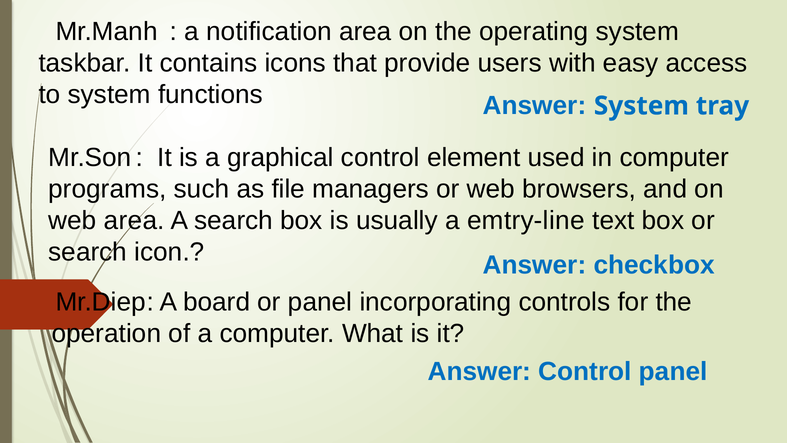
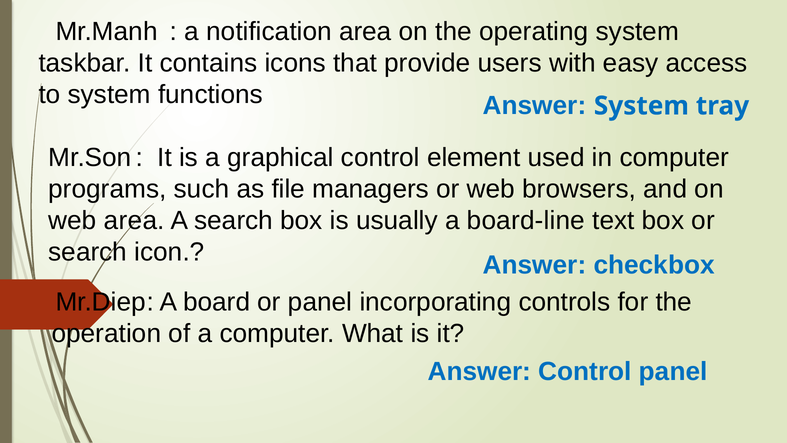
emtry-line: emtry-line -> board-line (526, 221)
